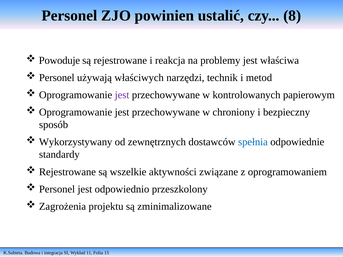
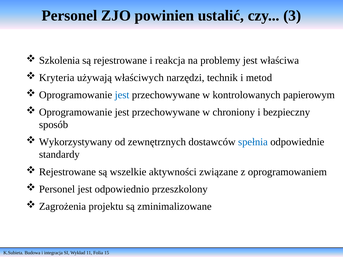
8: 8 -> 3 (292, 16)
Powoduje: Powoduje -> Szkolenia (59, 60)
Personel: Personel -> Kryteria (57, 78)
jest colour: purple -> blue (122, 95)
